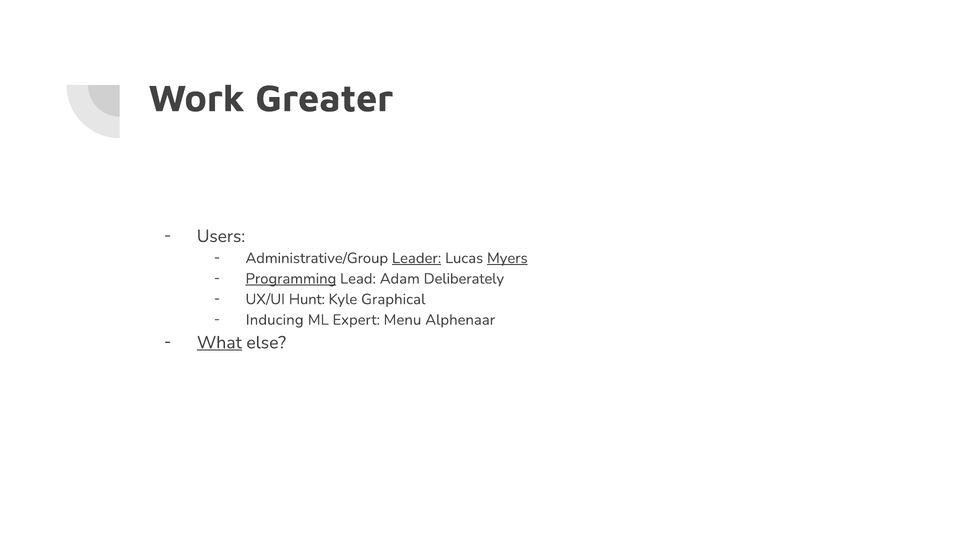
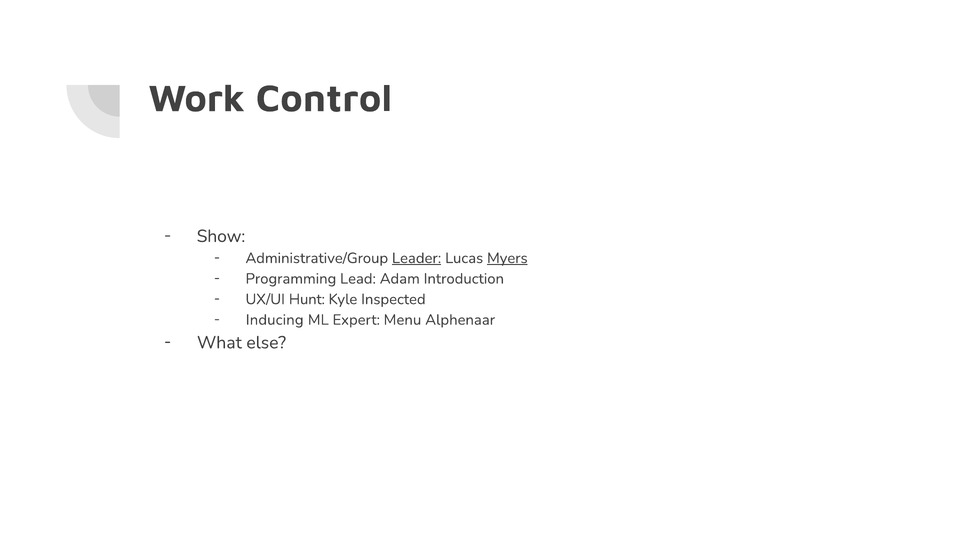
Greater: Greater -> Control (324, 99)
Users: Users -> Show (221, 236)
Programming underline: present -> none (291, 279)
Deliberately: Deliberately -> Introduction (464, 279)
Graphical: Graphical -> Inspected (393, 299)
What underline: present -> none (219, 342)
